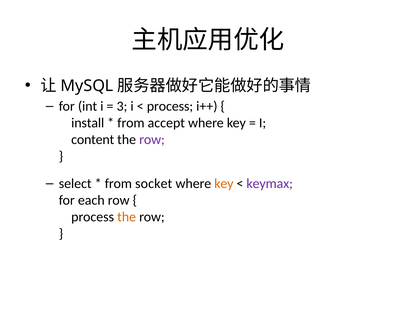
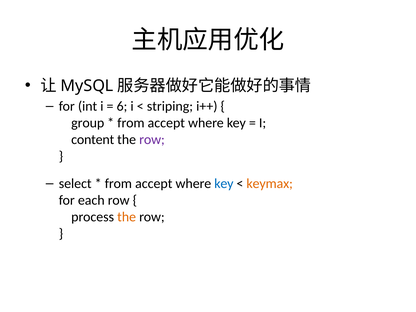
3: 3 -> 6 (122, 106)
process: process -> striping (170, 106)
install: install -> group (88, 123)
socket: socket -> accept (154, 184)
key colour: orange -> blue (224, 184)
keymax colour: purple -> orange (270, 184)
